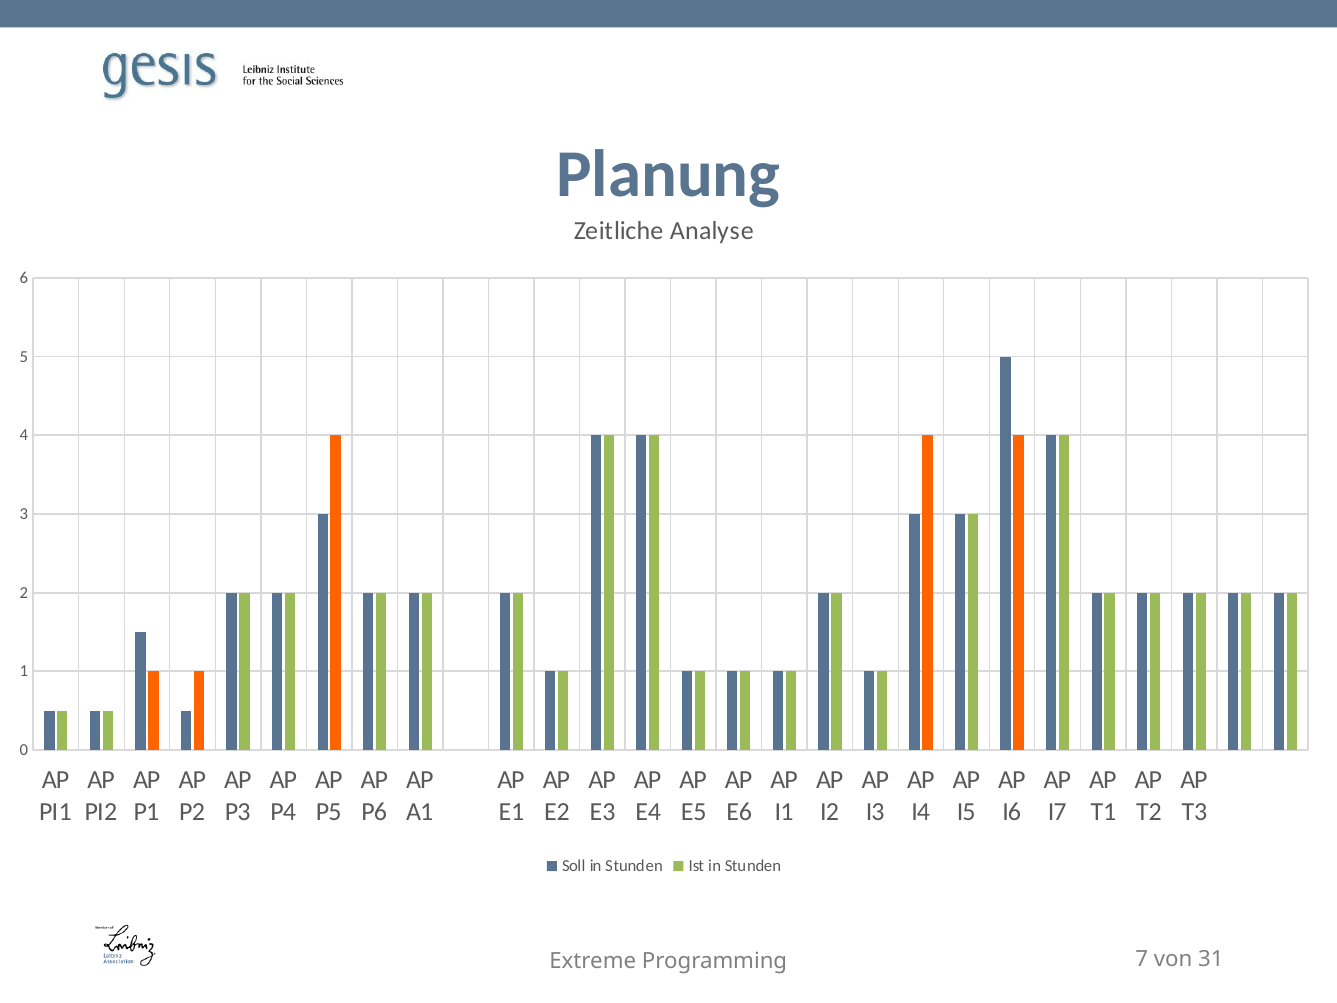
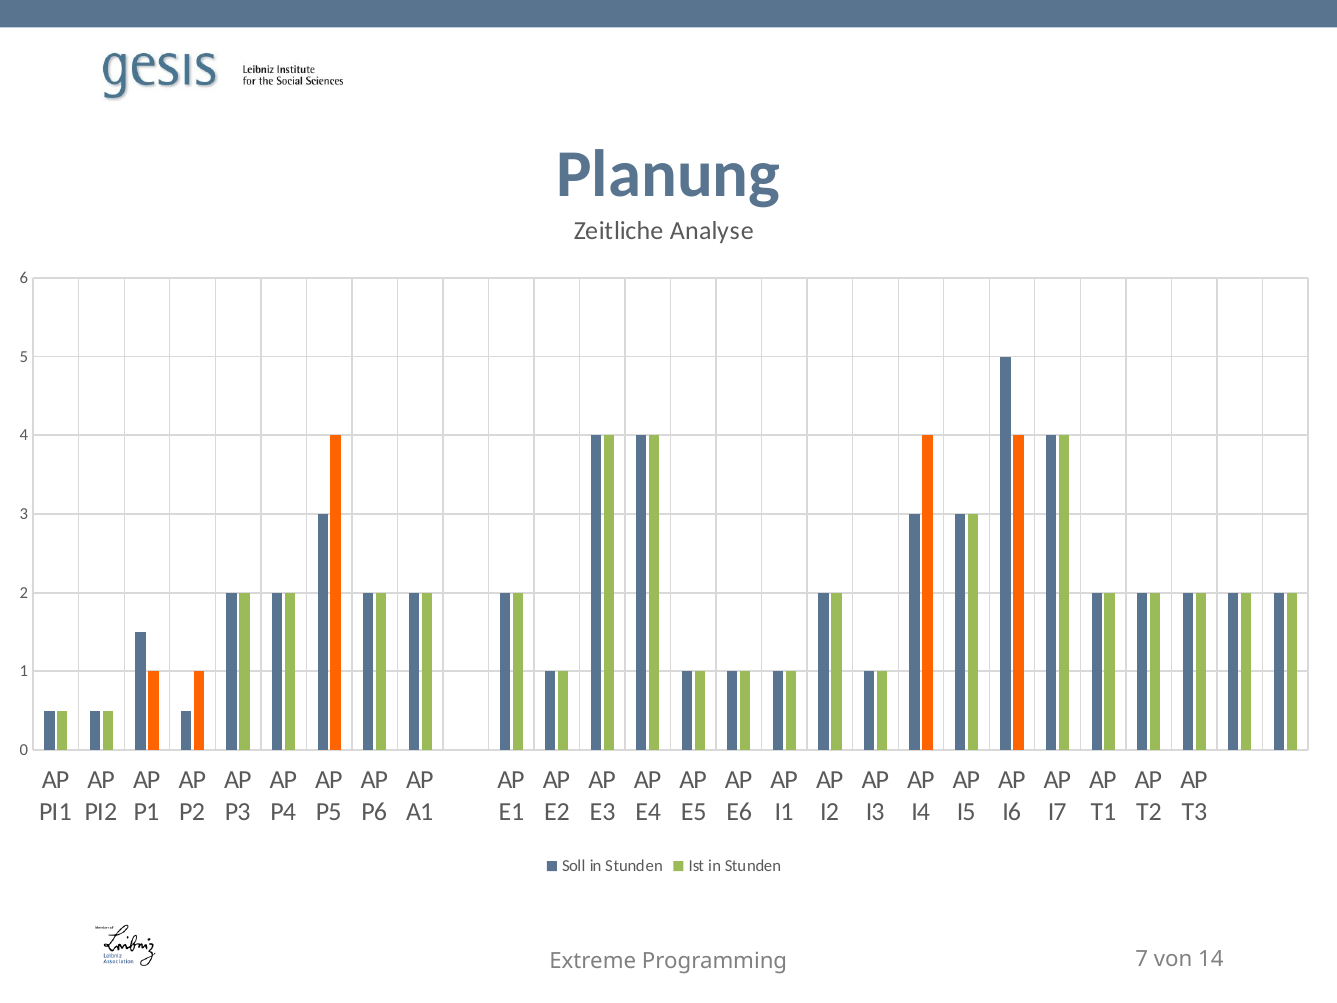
31: 31 -> 14 (1211, 959)
